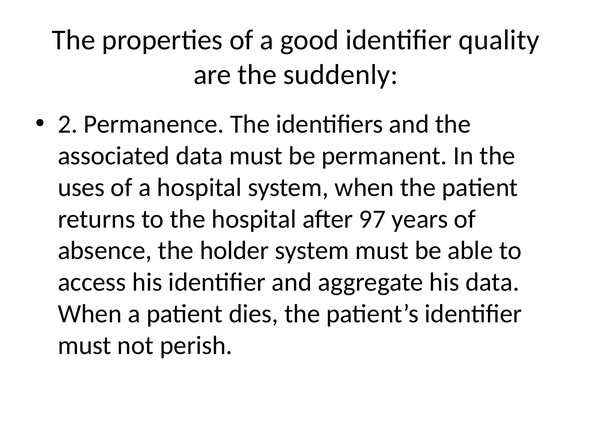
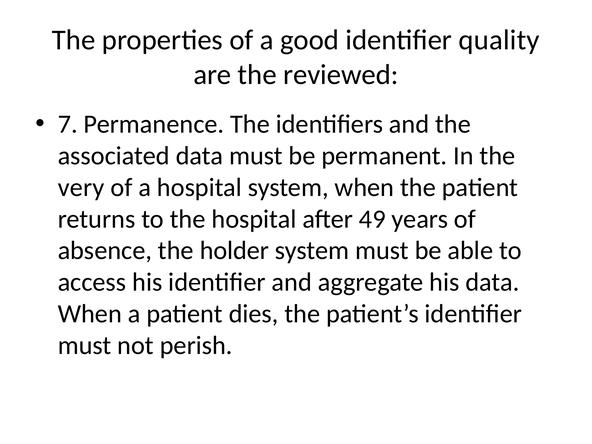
suddenly: suddenly -> reviewed (341, 75)
2: 2 -> 7 (68, 124)
uses: uses -> very (81, 187)
97: 97 -> 49 (372, 219)
